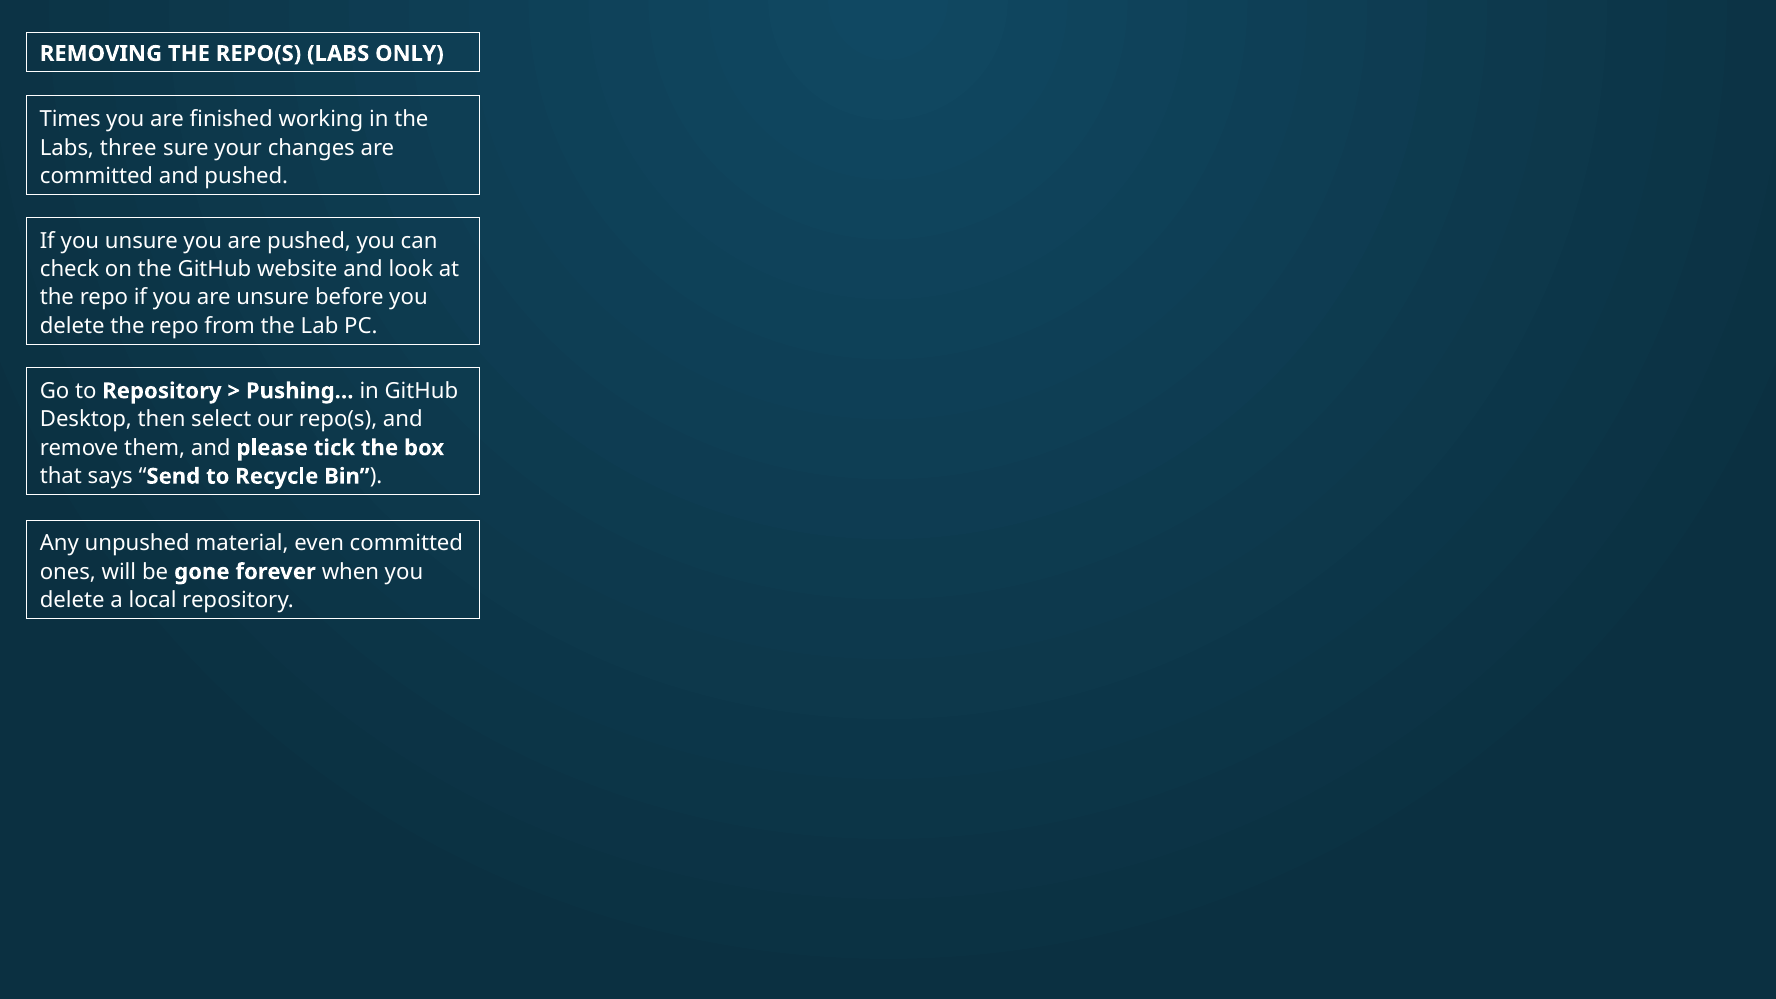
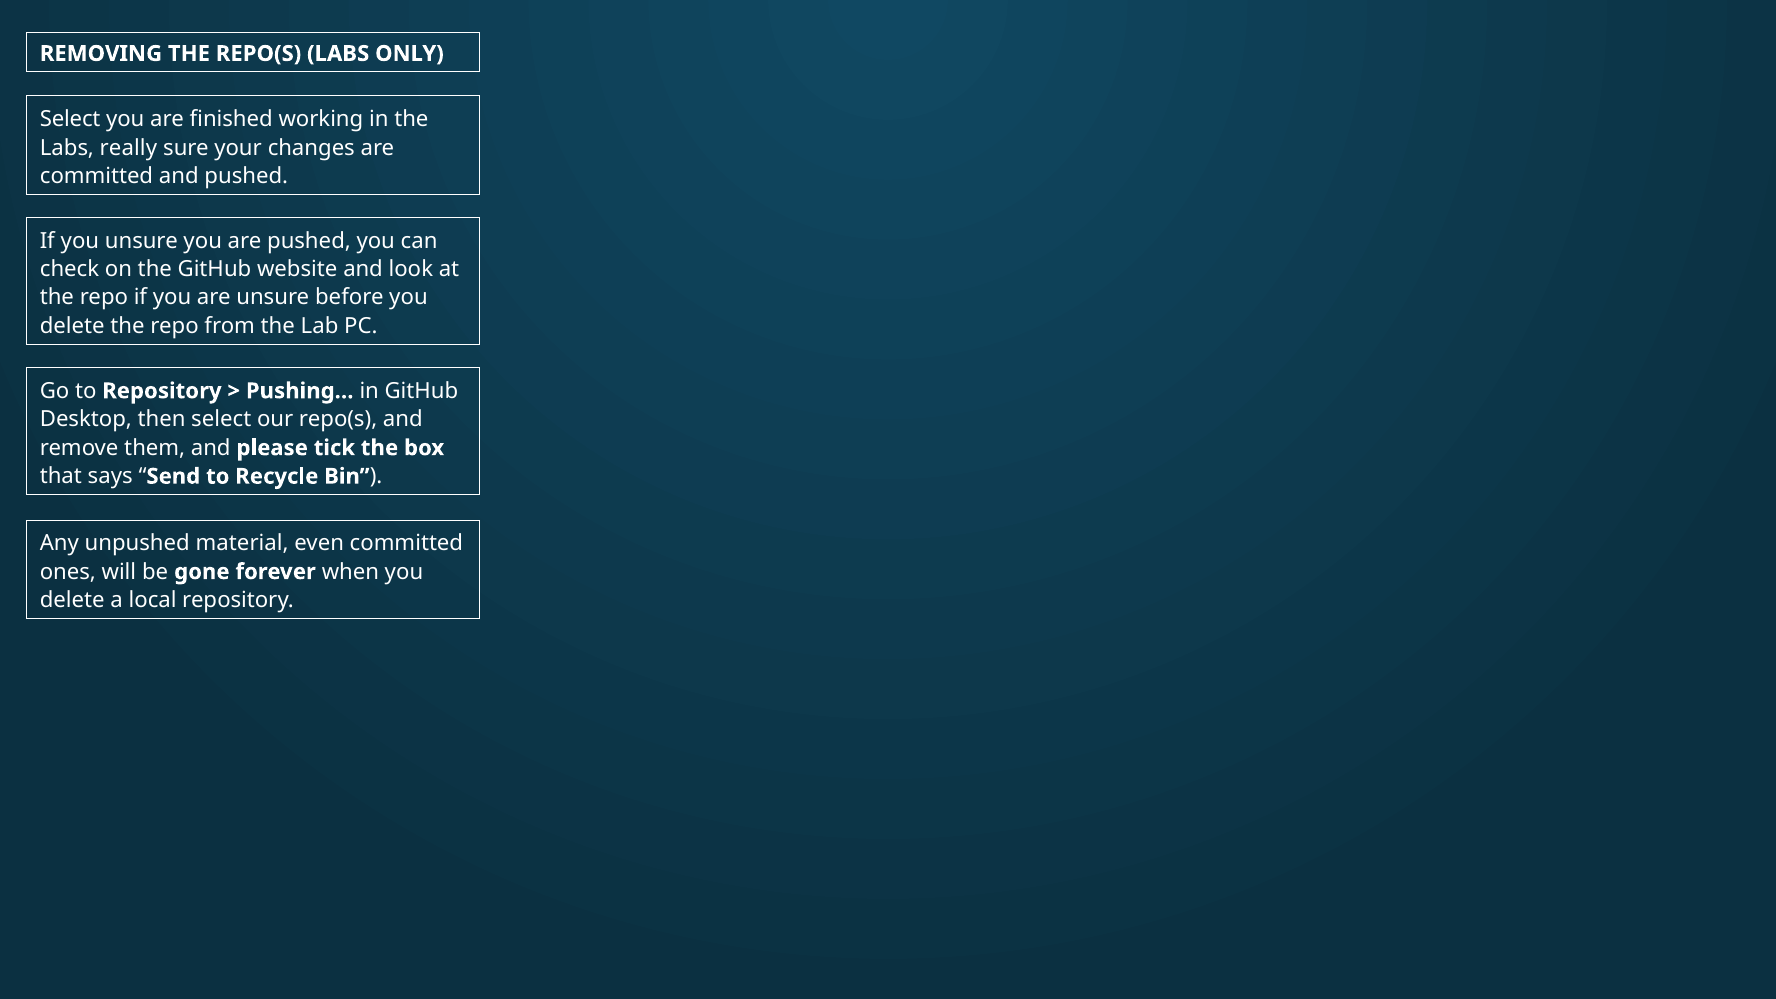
Times: Times -> Select (70, 119)
three: three -> really (128, 148)
